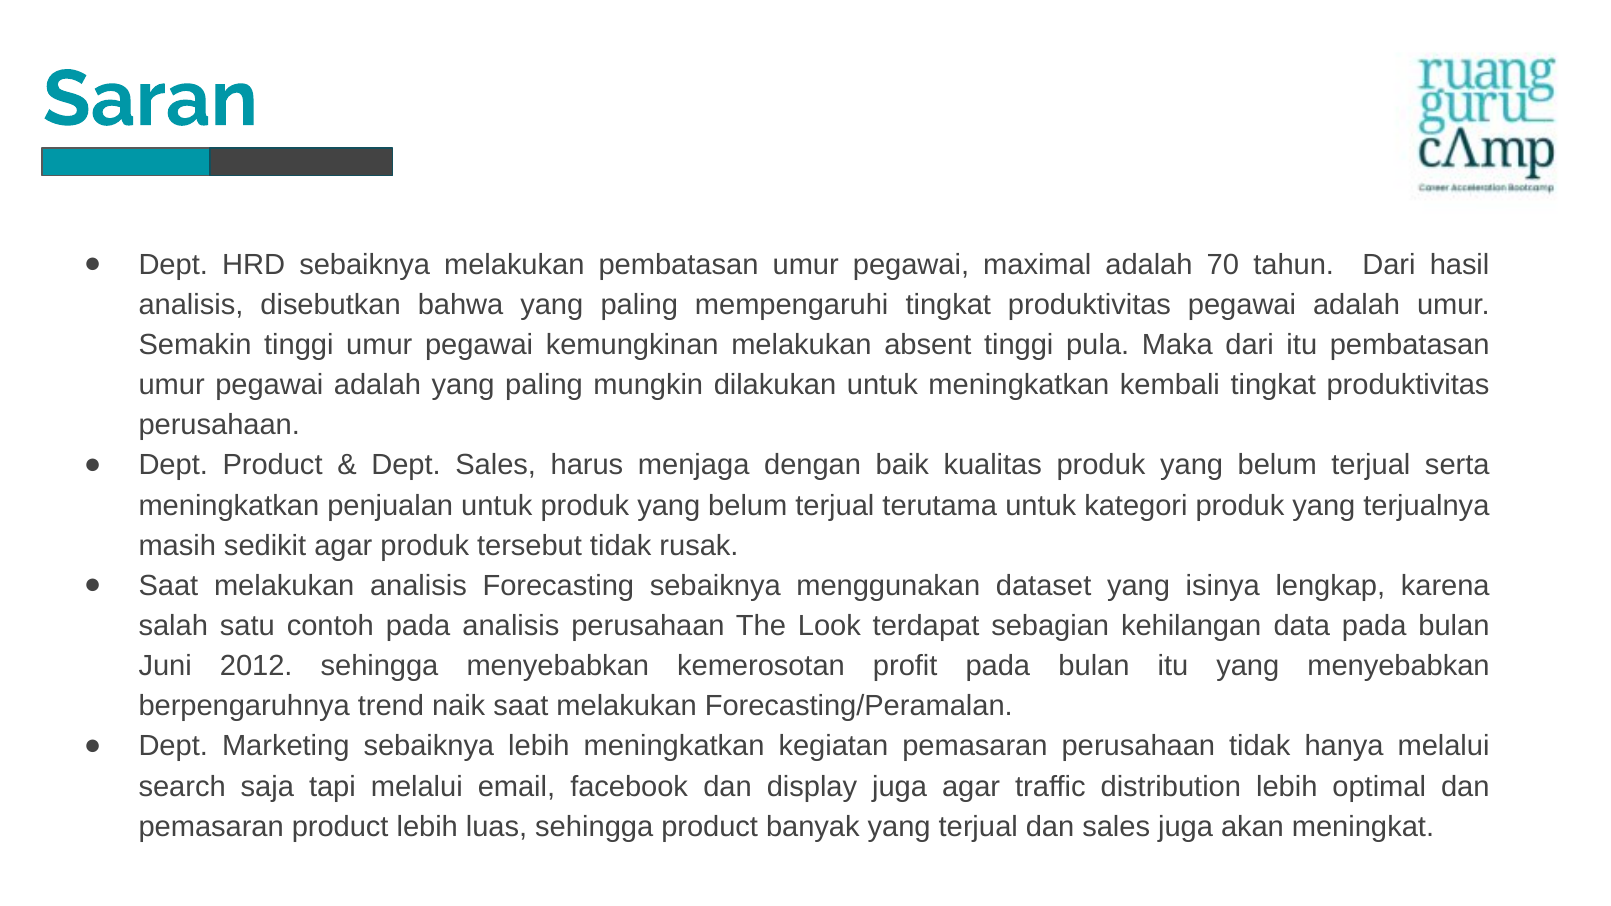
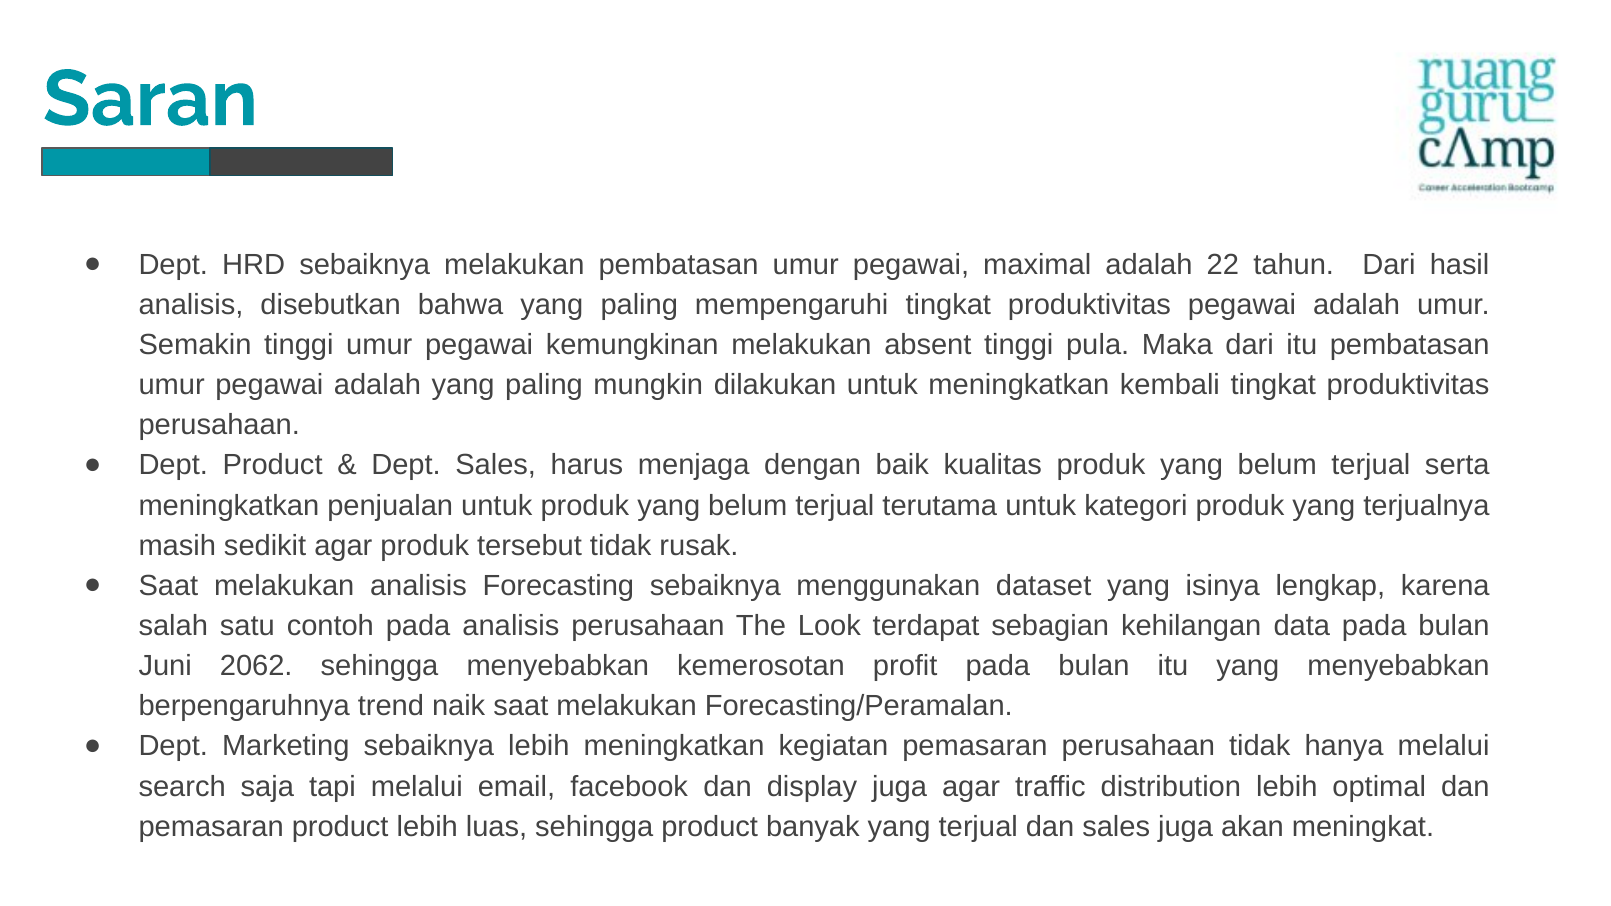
70: 70 -> 22 (1223, 265)
2012: 2012 -> 2062 (256, 666)
